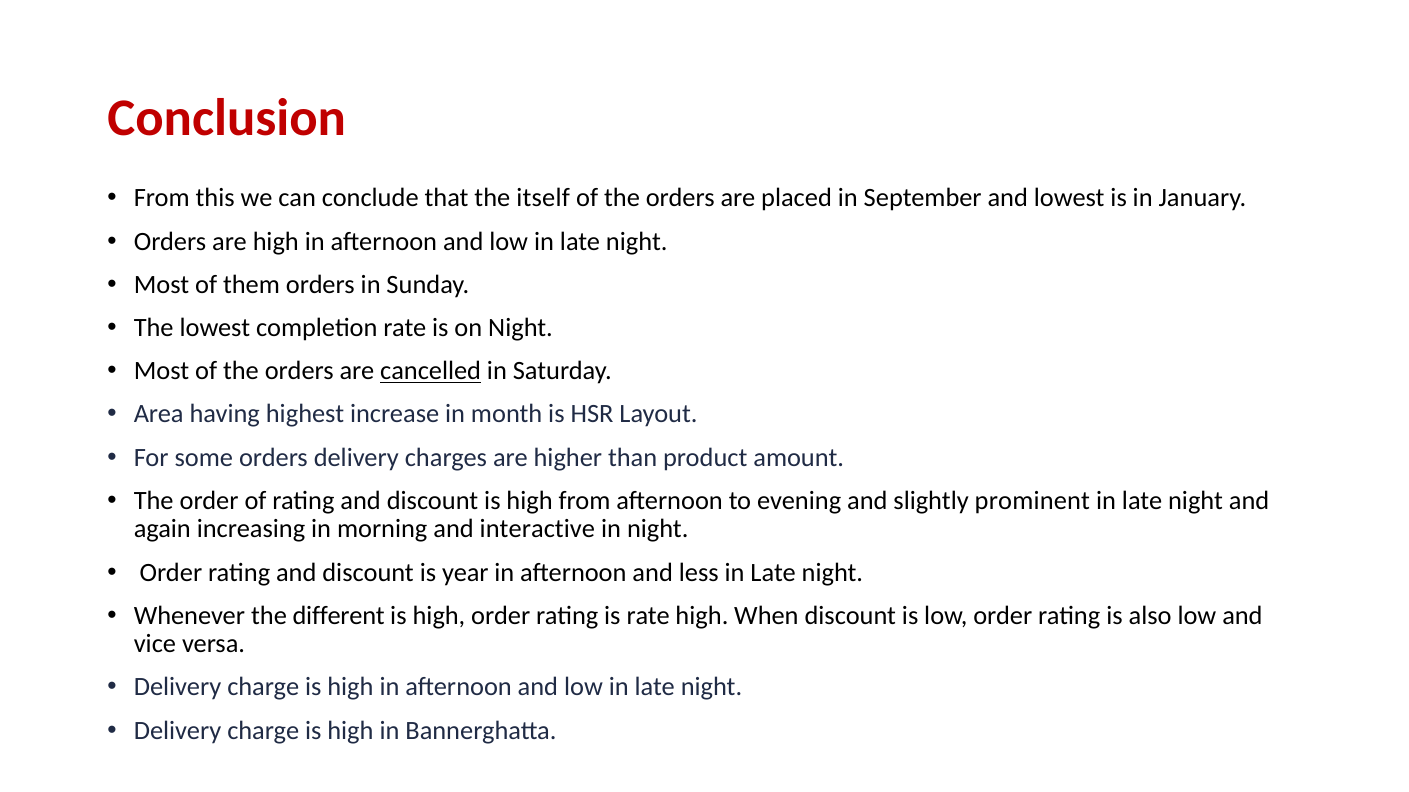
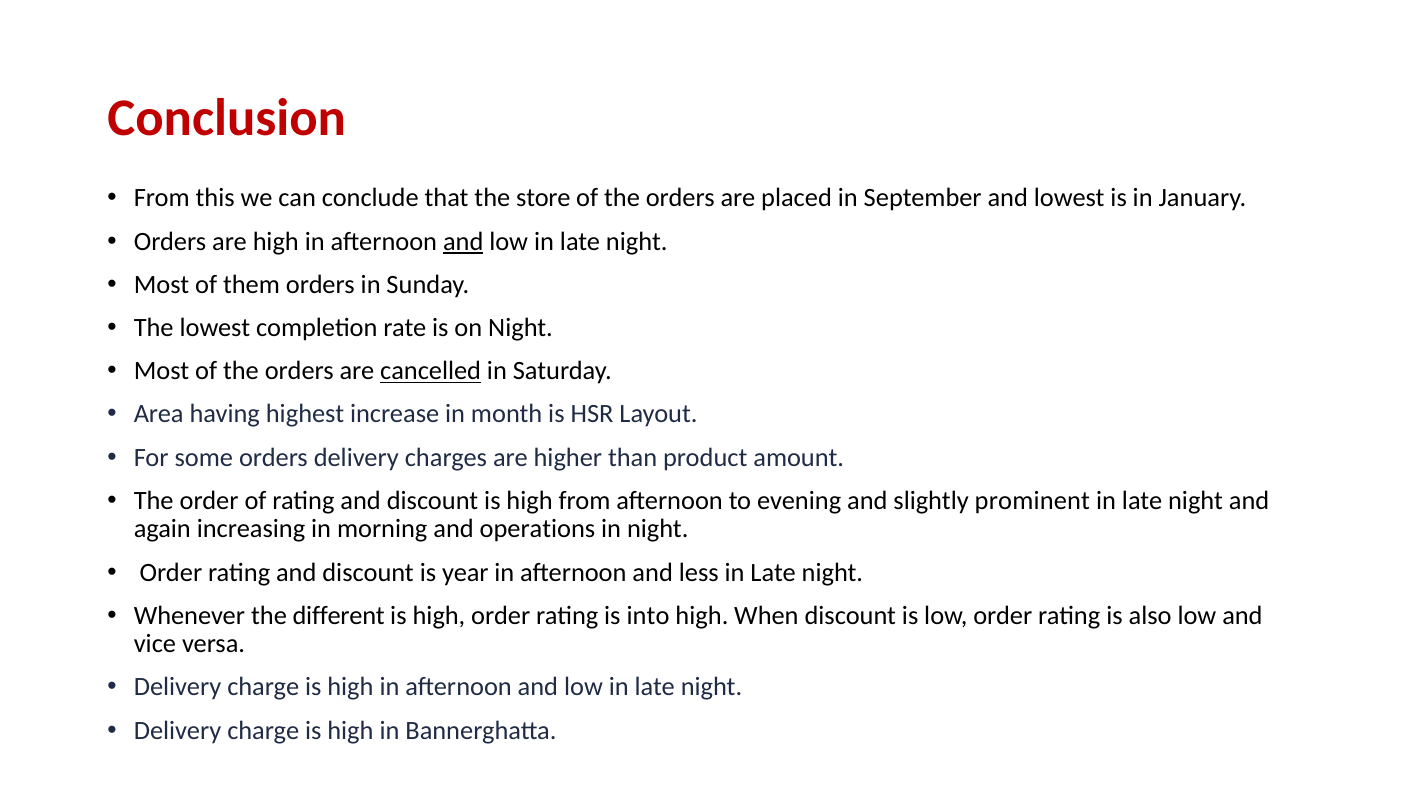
itself: itself -> store (543, 198)
and underline: none -> present (463, 242)
interactive: interactive -> operations (537, 530)
is rate: rate -> into (648, 616)
